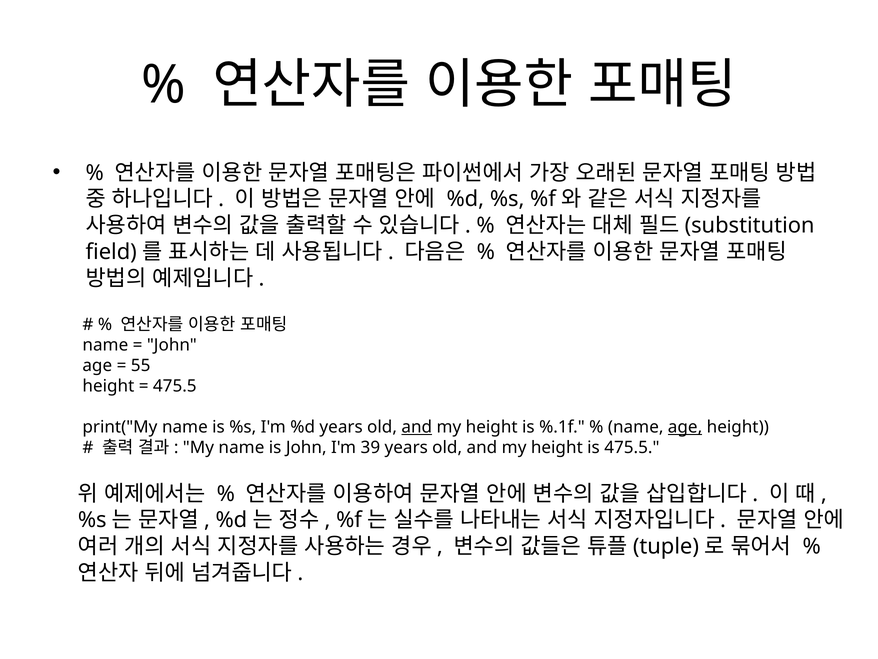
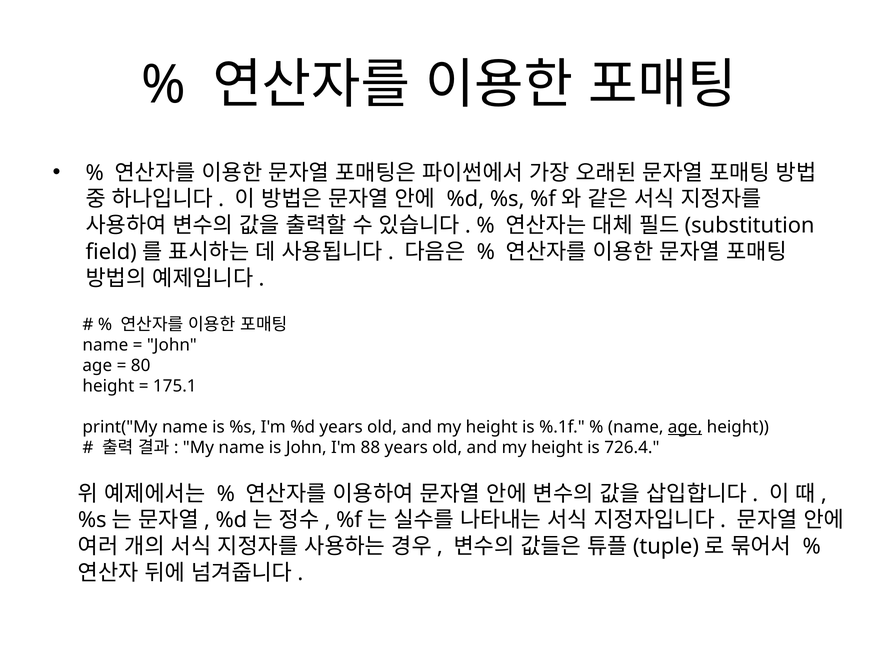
55: 55 -> 80 (141, 365)
475.5: 475.5 -> 175.1 (175, 386)
and underline: present -> none (417, 427)
39: 39 -> 88 (370, 447)
is 475.5: 475.5 -> 726.4 (632, 447)
